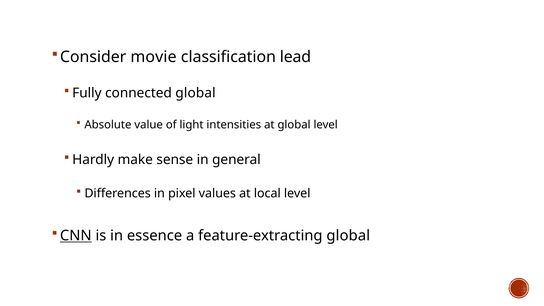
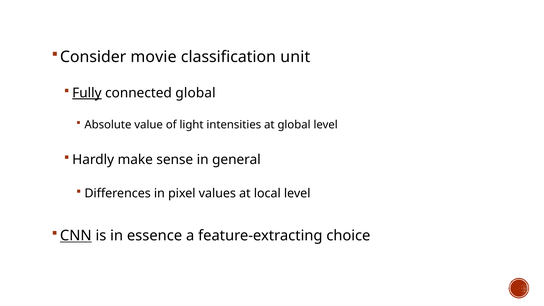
lead: lead -> unit (295, 57)
Fully underline: none -> present (87, 93)
feature-extracting global: global -> choice (348, 236)
